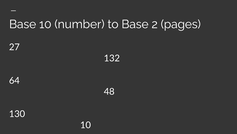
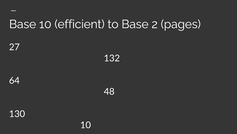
number: number -> efficient (80, 24)
